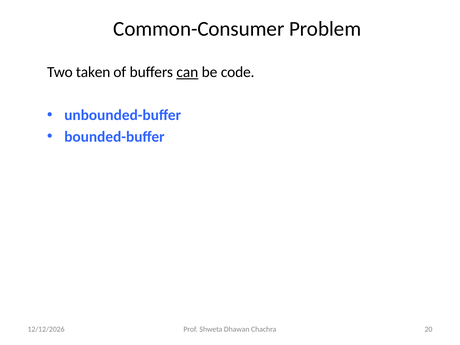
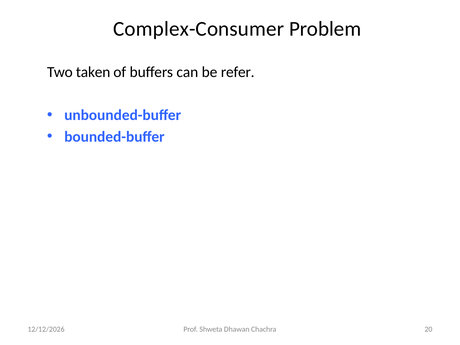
Common-Consumer: Common-Consumer -> Complex-Consumer (199, 29)
can underline: present -> none (187, 72)
code: code -> refer (238, 72)
